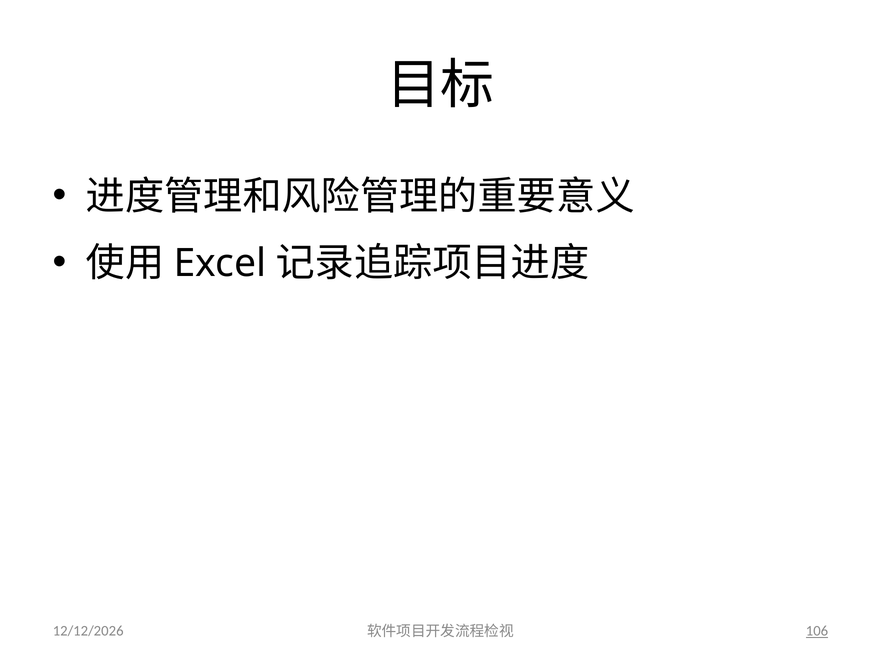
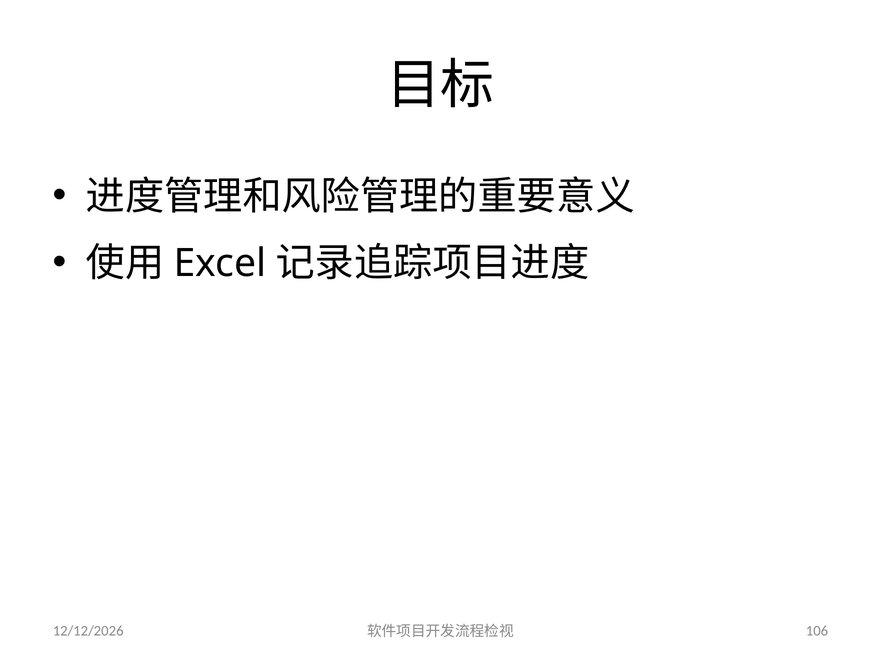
106 underline: present -> none (817, 631)
